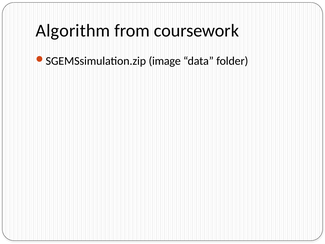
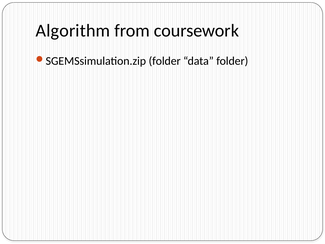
image: image -> folder (165, 61)
